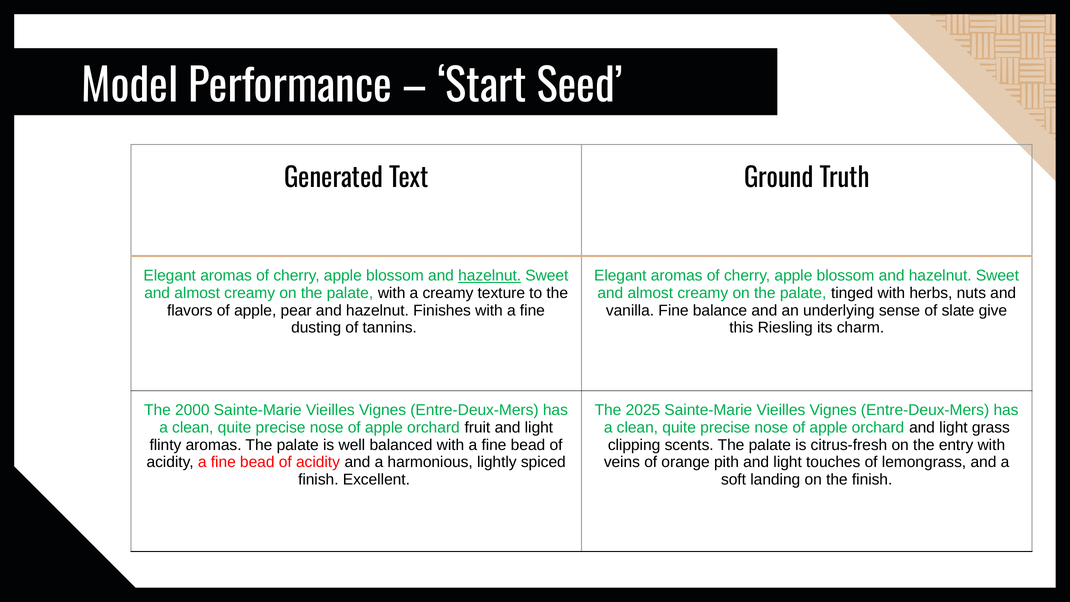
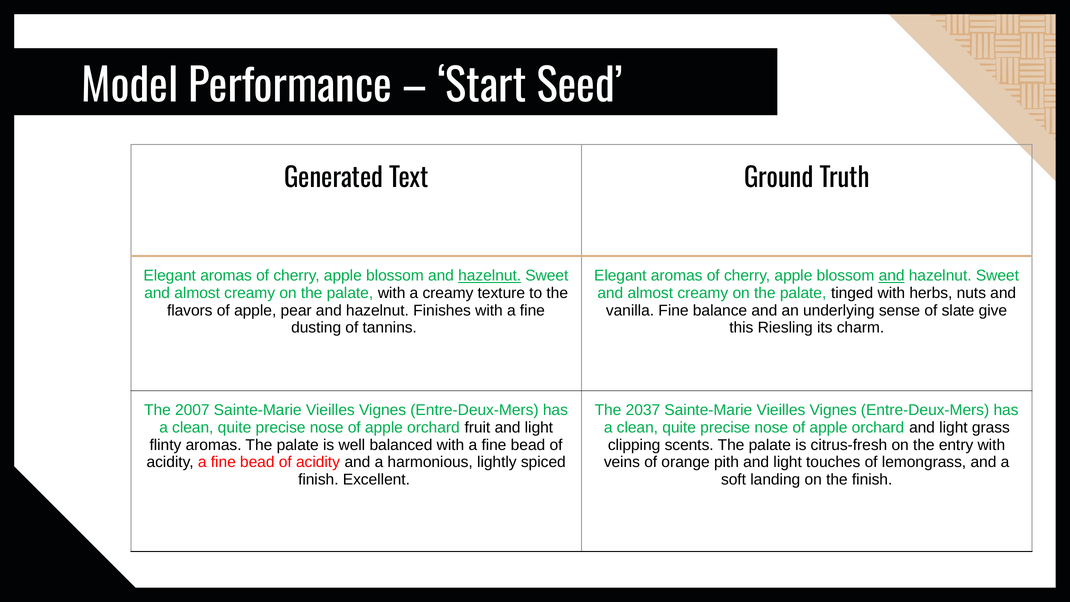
and underline: none -> present (892, 276)
2000: 2000 -> 2007 (192, 410)
2025: 2025 -> 2037 (643, 410)
